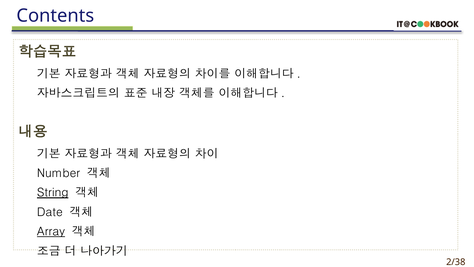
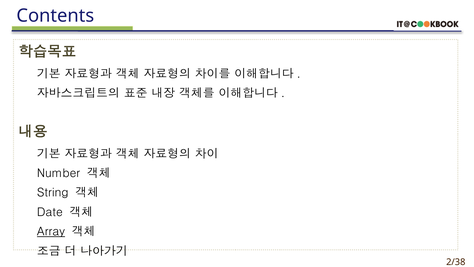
String underline: present -> none (53, 192)
